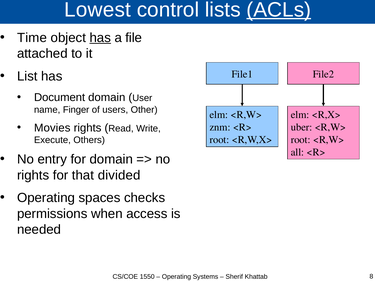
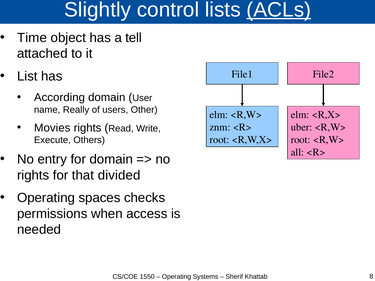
Lowest: Lowest -> Slightly (98, 10)
has underline: present -> none (100, 38)
file: file -> tell (134, 38)
Document: Document -> According (59, 98)
Finger: Finger -> Really (76, 110)
